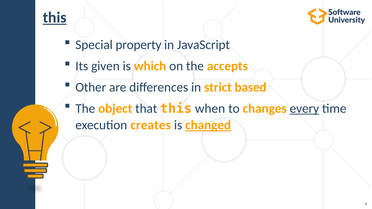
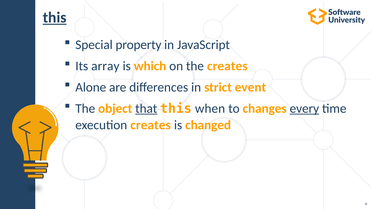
given: given -> array (105, 66)
the accepts: accepts -> creates (227, 66)
Other: Other -> Alone (91, 87)
based: based -> event (250, 87)
that underline: none -> present (146, 109)
changed underline: present -> none (208, 125)
